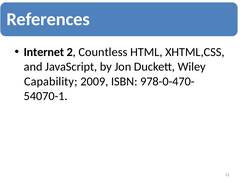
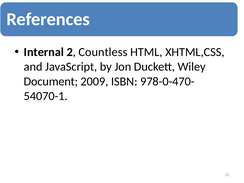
Internet: Internet -> Internal (44, 52)
Capability: Capability -> Document (51, 81)
